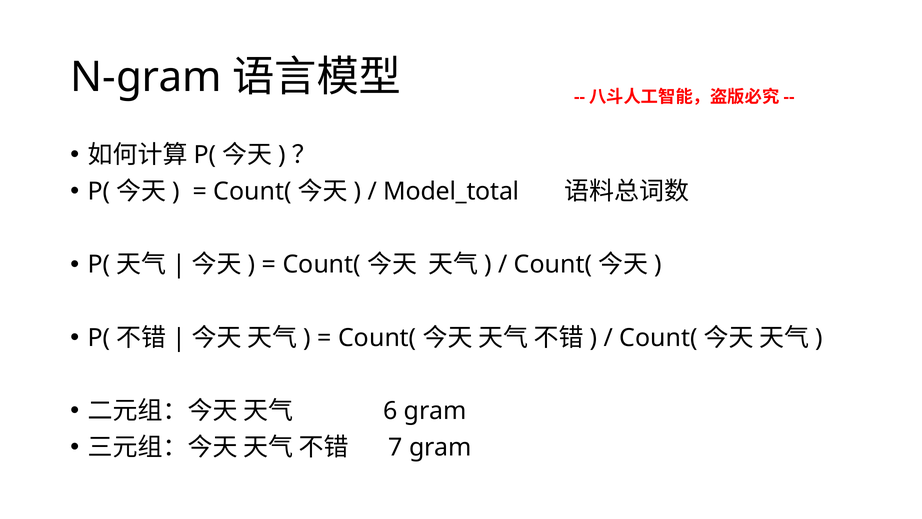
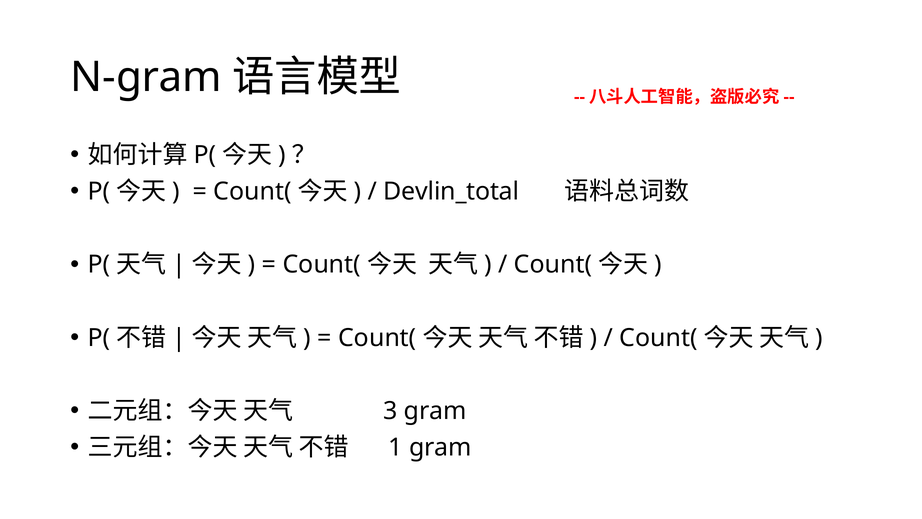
Model_total: Model_total -> Devlin_total (451, 191)
6: 6 -> 3 (390, 411)
7: 7 -> 1 (396, 447)
